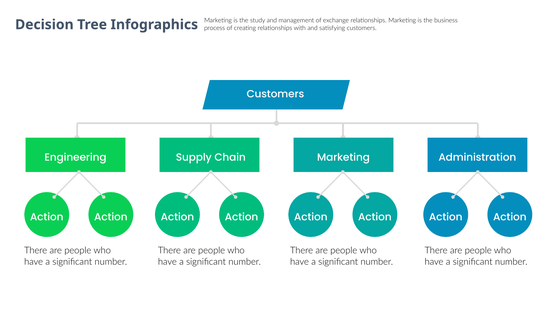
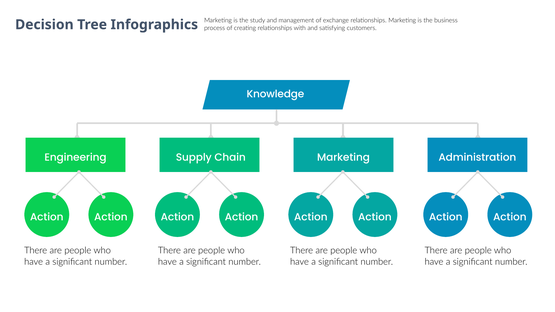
Customers: Customers -> Knowledge (275, 94)
